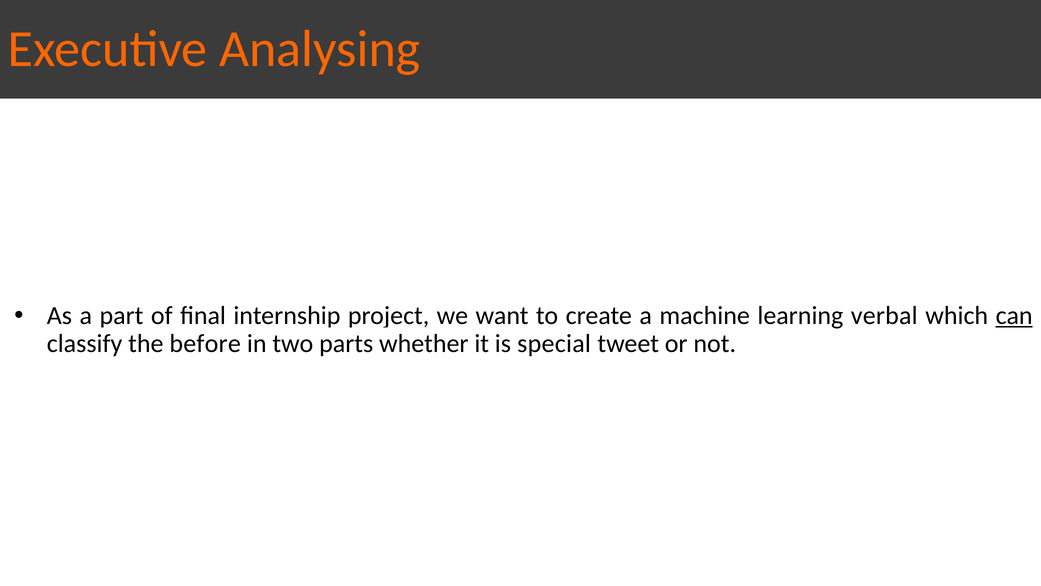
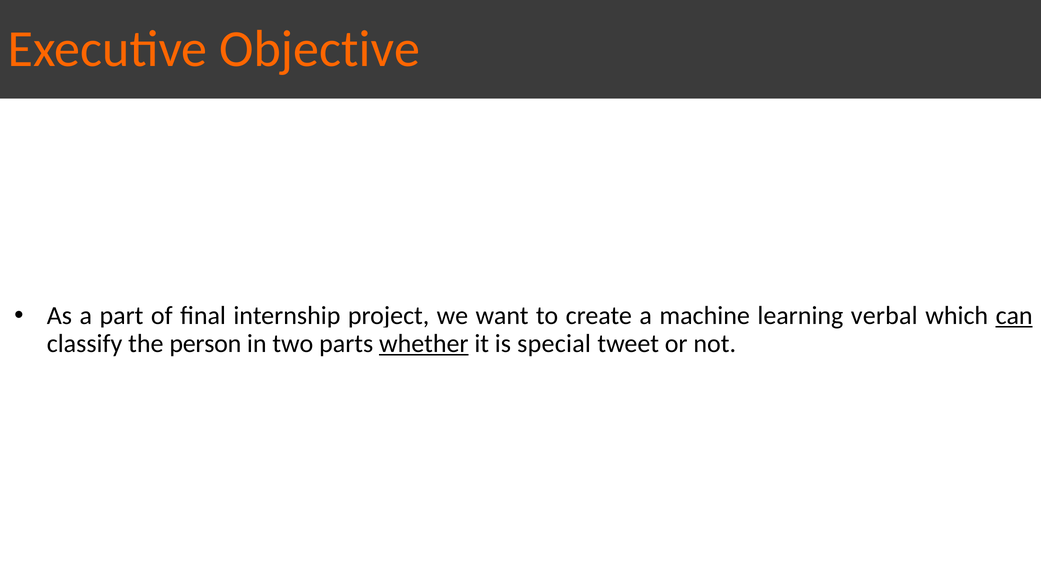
Analysing: Analysing -> Objective (320, 49)
before: before -> person (205, 343)
whether underline: none -> present (424, 343)
